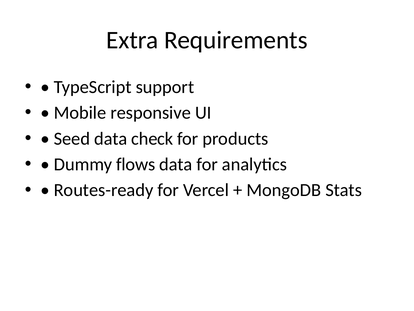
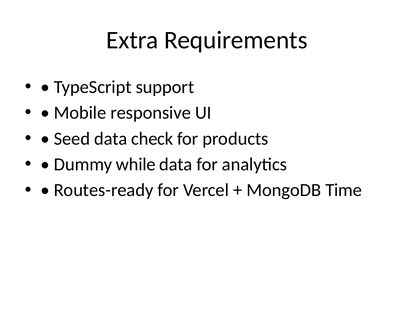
flows: flows -> while (136, 164)
Stats: Stats -> Time (344, 190)
